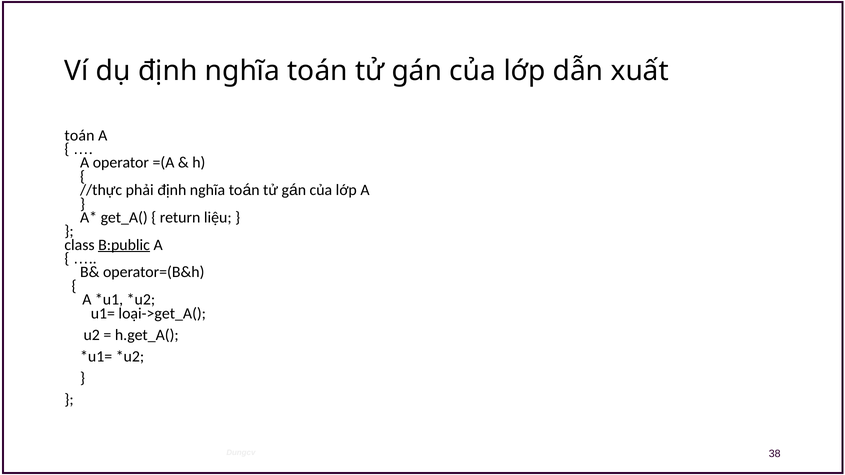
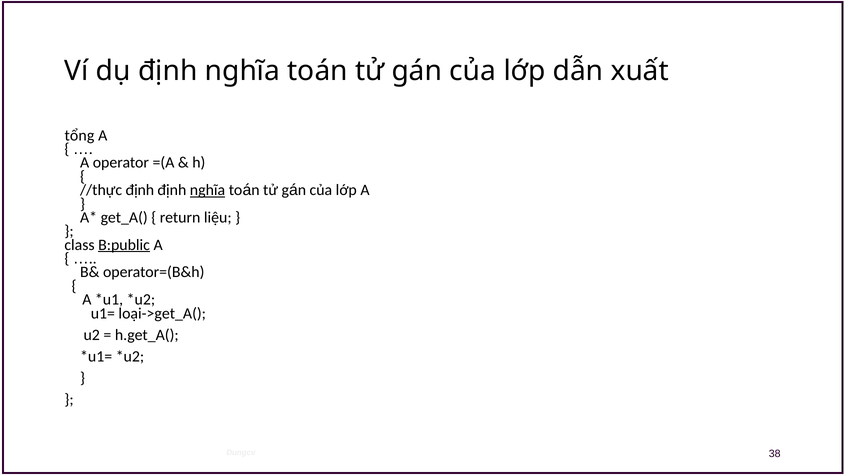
toán: toán -> tổng (79, 135)
//thực phải: phải -> định (140, 190)
nghĩa underline: none -> present (208, 190)
